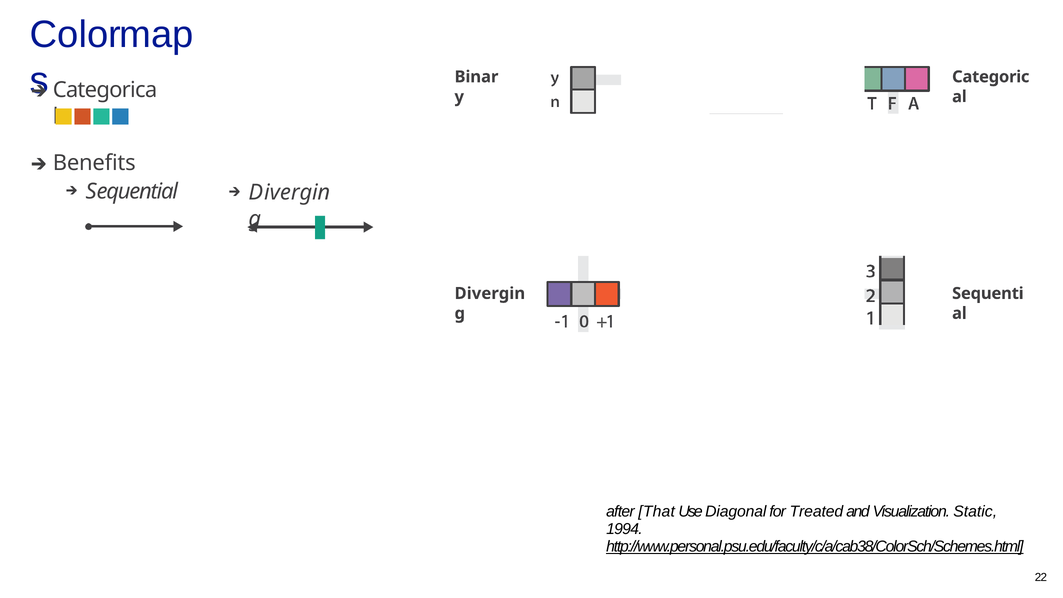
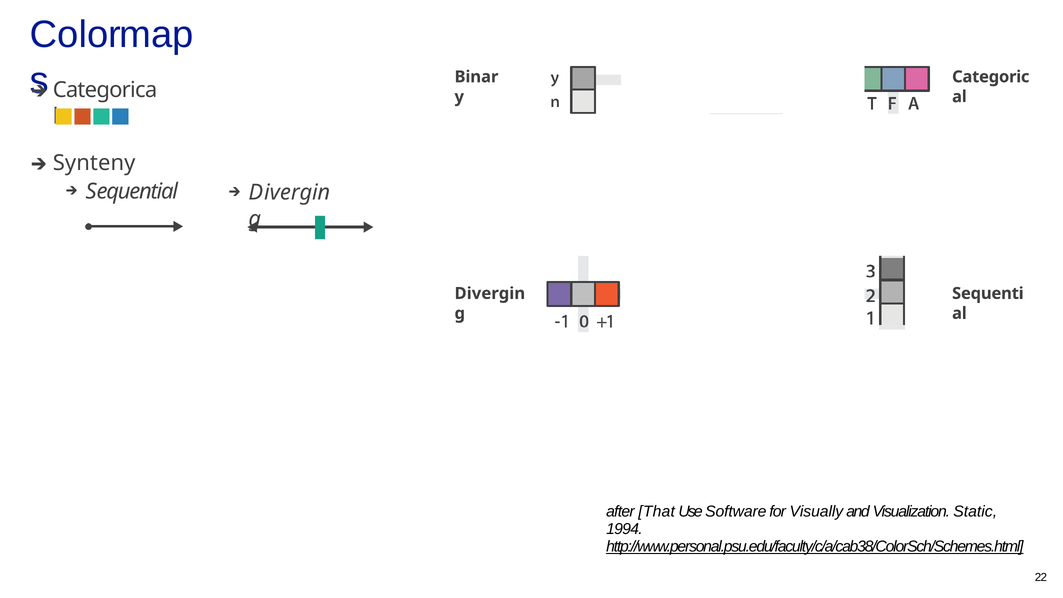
Benefits: Benefits -> Synteny (94, 163)
Diagonal: Diagonal -> Software (736, 512)
Treated: Treated -> Visually (816, 512)
